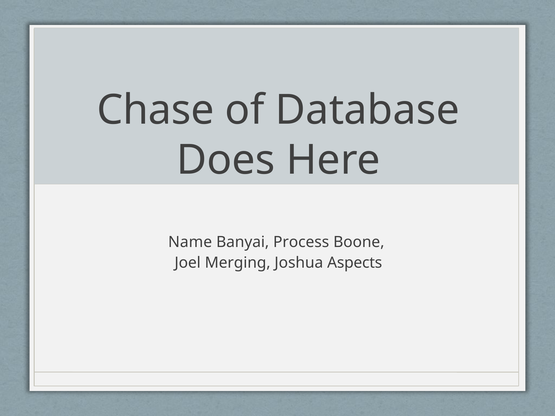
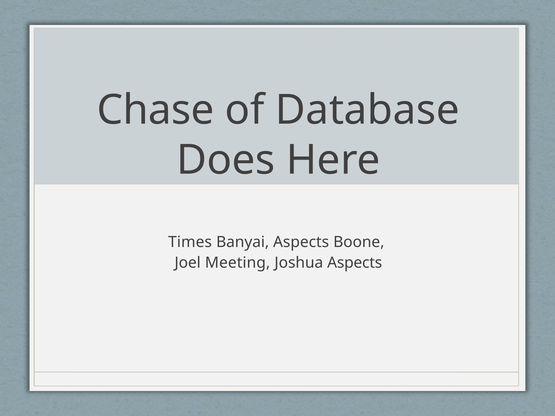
Name: Name -> Times (190, 242)
Banyai Process: Process -> Aspects (301, 242)
Merging: Merging -> Meeting (238, 263)
